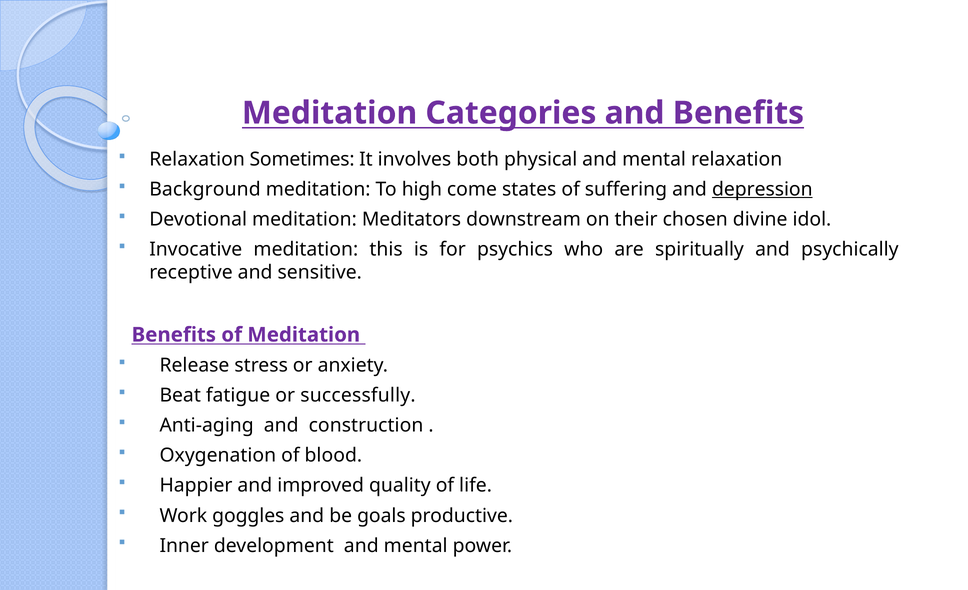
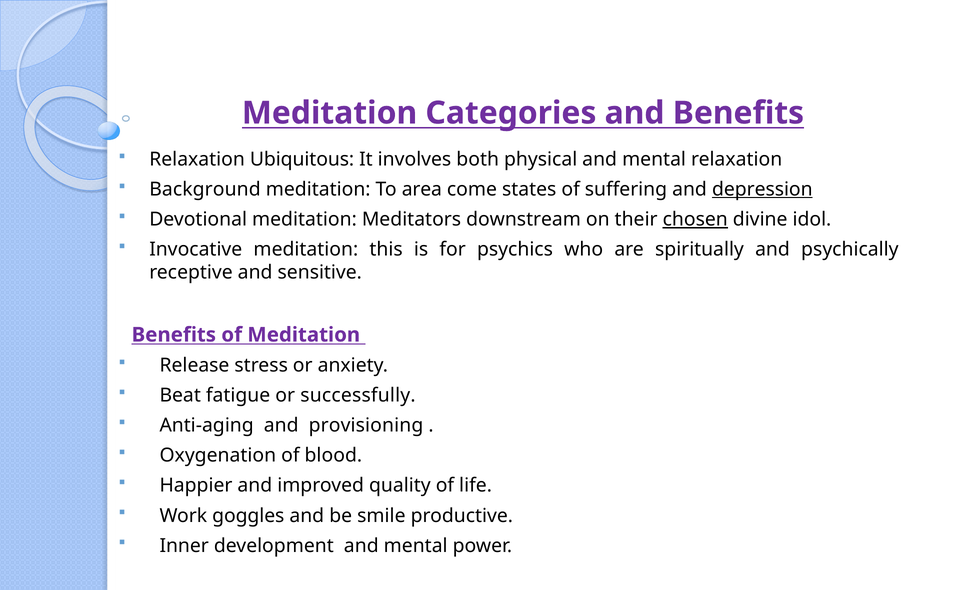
Sometimes: Sometimes -> Ubiquitous (302, 159)
high: high -> area (422, 190)
chosen underline: none -> present (695, 220)
construction: construction -> provisioning (366, 426)
goals: goals -> smile (381, 516)
